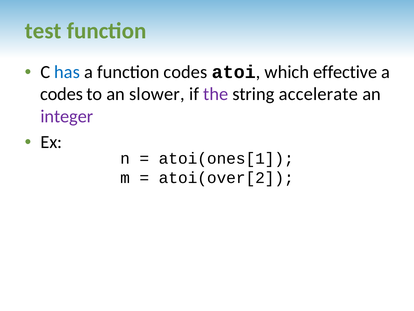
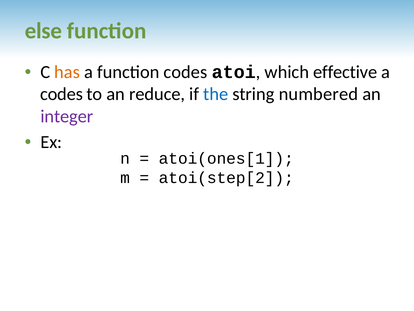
test: test -> else (43, 31)
has colour: blue -> orange (67, 72)
slower: slower -> reduce (157, 94)
the colour: purple -> blue (216, 94)
accelerate: accelerate -> numbered (318, 94)
atoi(over[2: atoi(over[2 -> atoi(step[2 (226, 177)
